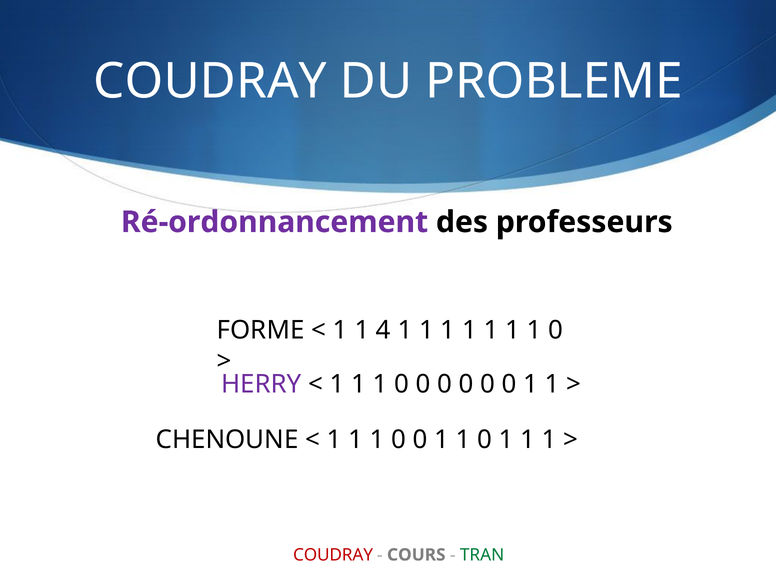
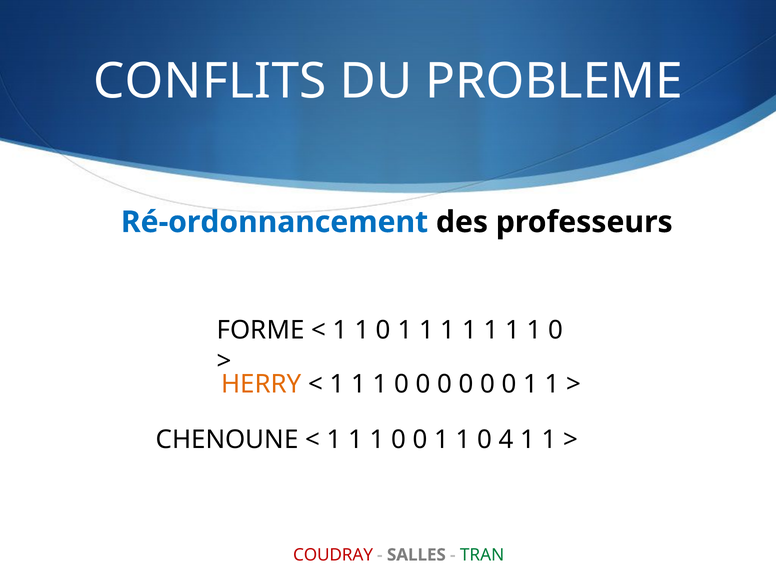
COUDRAY: COUDRAY -> CONFLITS (210, 81)
Ré-ordonnancement colour: purple -> blue (275, 222)
4: 4 -> 0 (383, 330)
HERRY colour: purple -> orange (261, 384)
1 0 1: 1 -> 4 (506, 440)
COURS: COURS -> SALLES (416, 555)
